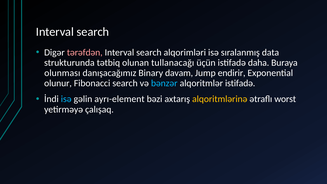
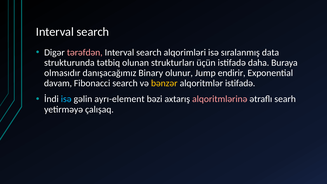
tullanacağı: tullanacağı -> strukturları (173, 63)
olunması: olunması -> olmasıdır (62, 73)
davam: davam -> olunur (179, 73)
olunur: olunur -> davam (58, 83)
bənzər colour: light blue -> yellow (164, 83)
alqoritmlərinə colour: yellow -> pink (220, 99)
worst: worst -> searh (285, 99)
